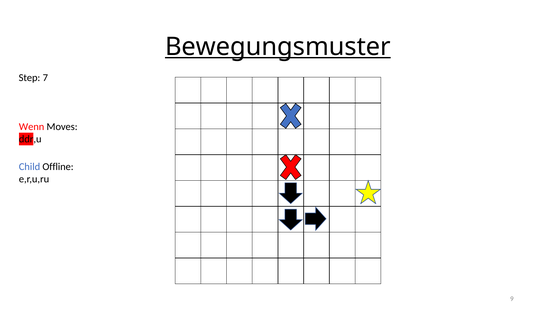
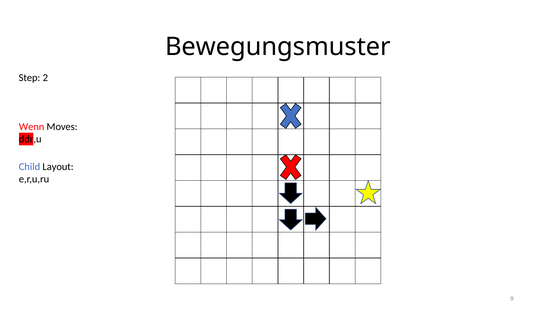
Bewegungsmuster underline: present -> none (278, 47)
7: 7 -> 2 (45, 78)
Offline: Offline -> Layout (58, 166)
